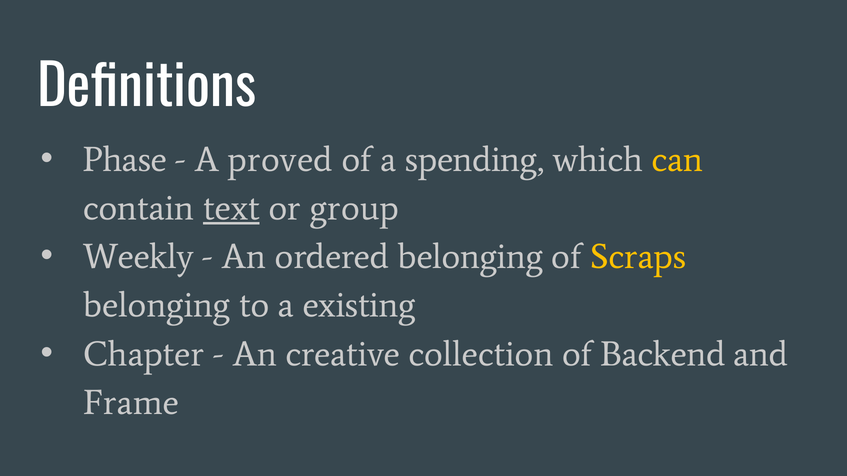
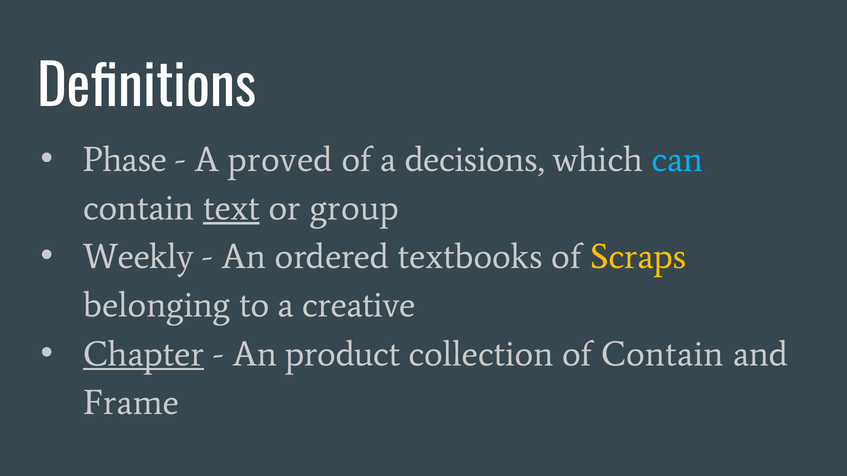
spending: spending -> decisions (475, 160)
can colour: yellow -> light blue (677, 160)
ordered belonging: belonging -> textbooks (470, 257)
existing: existing -> creative (359, 306)
Chapter underline: none -> present (144, 354)
creative: creative -> product (343, 354)
of Backend: Backend -> Contain (662, 354)
